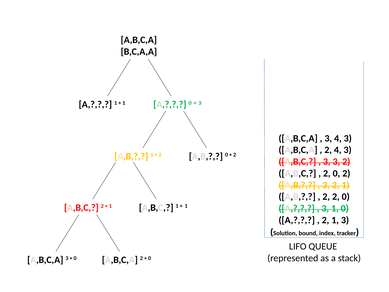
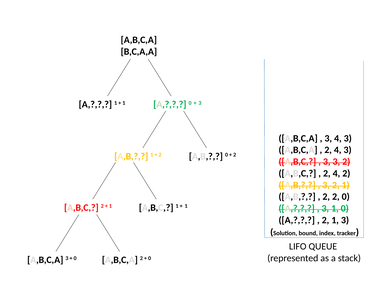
0: 0 -> 4 (336, 173)
